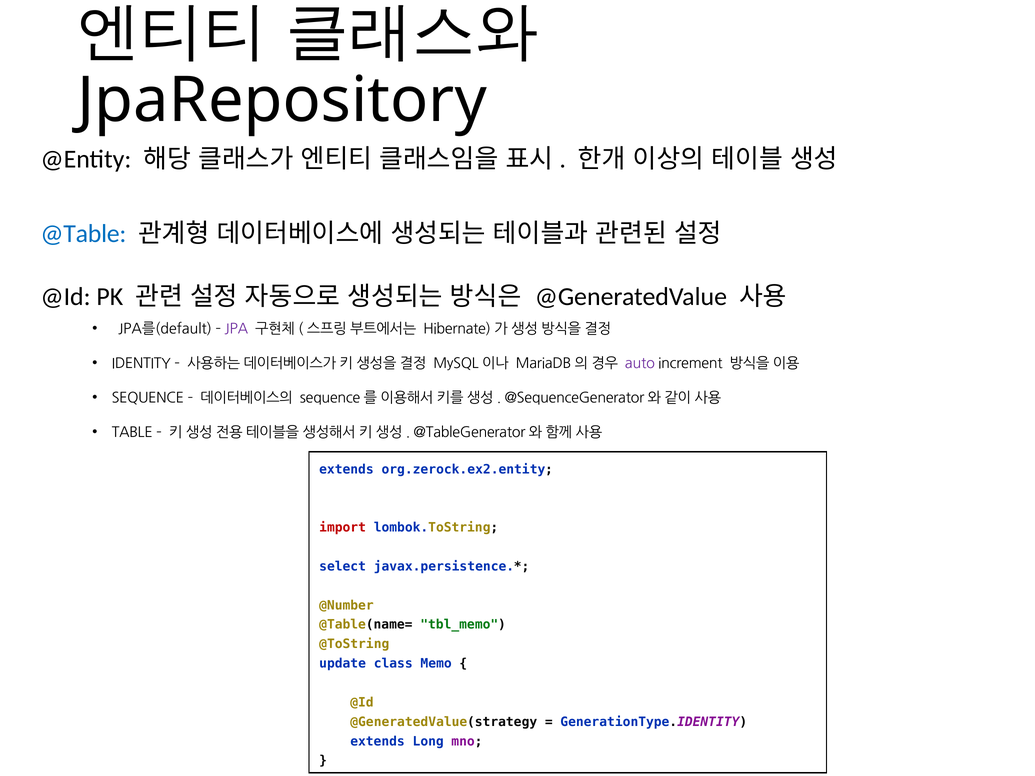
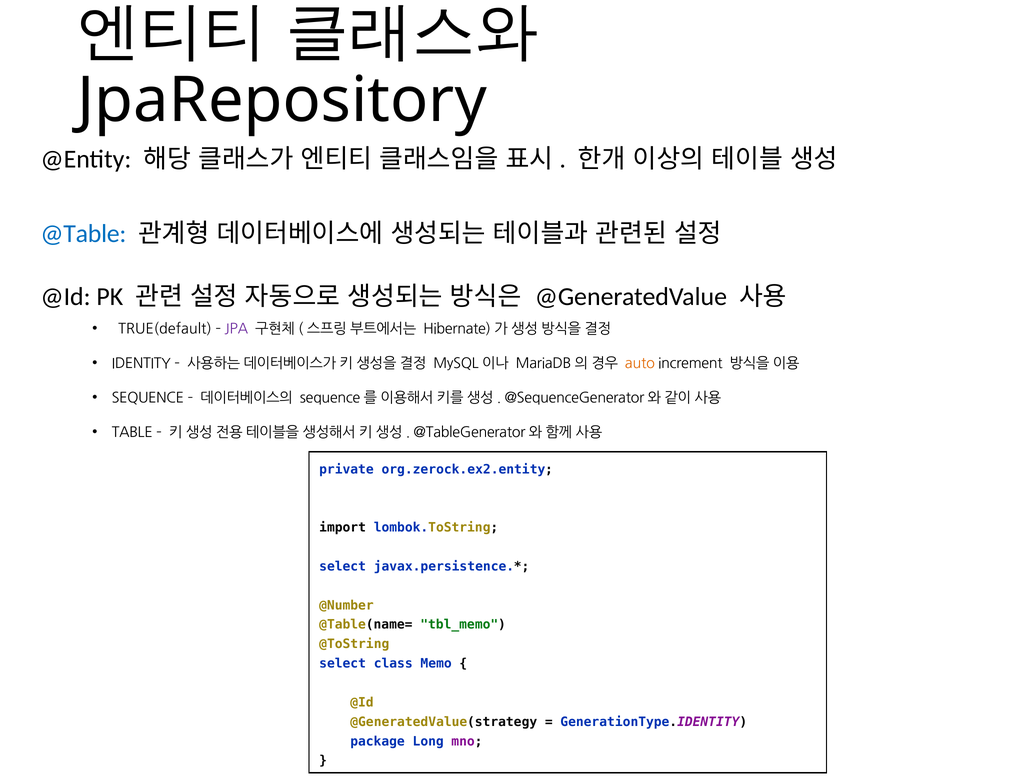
JPA를(default: JPA를(default -> TRUE(default (165, 329)
auto colour: purple -> orange (640, 363)
extends: extends -> private (346, 469)
import colour: red -> black (343, 528)
update: update -> select (343, 664)
extends: extends -> package (378, 741)
